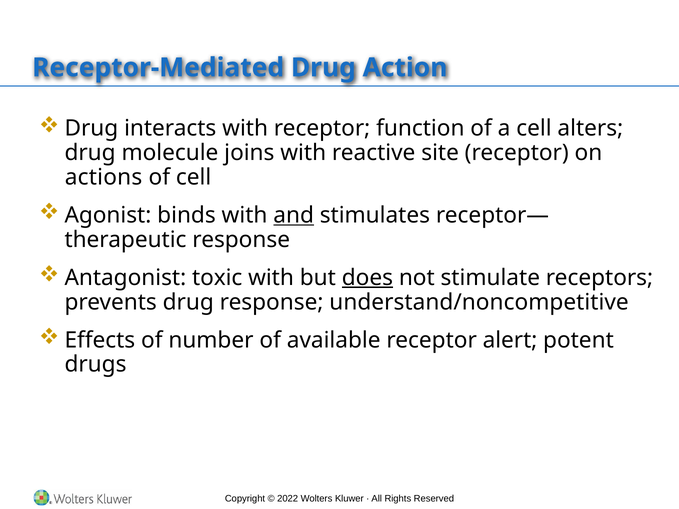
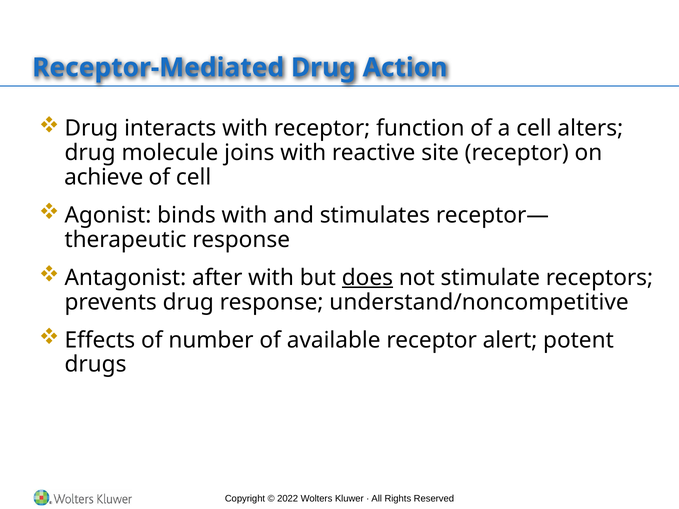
actions: actions -> achieve (104, 177)
and underline: present -> none (294, 215)
toxic: toxic -> after (217, 278)
